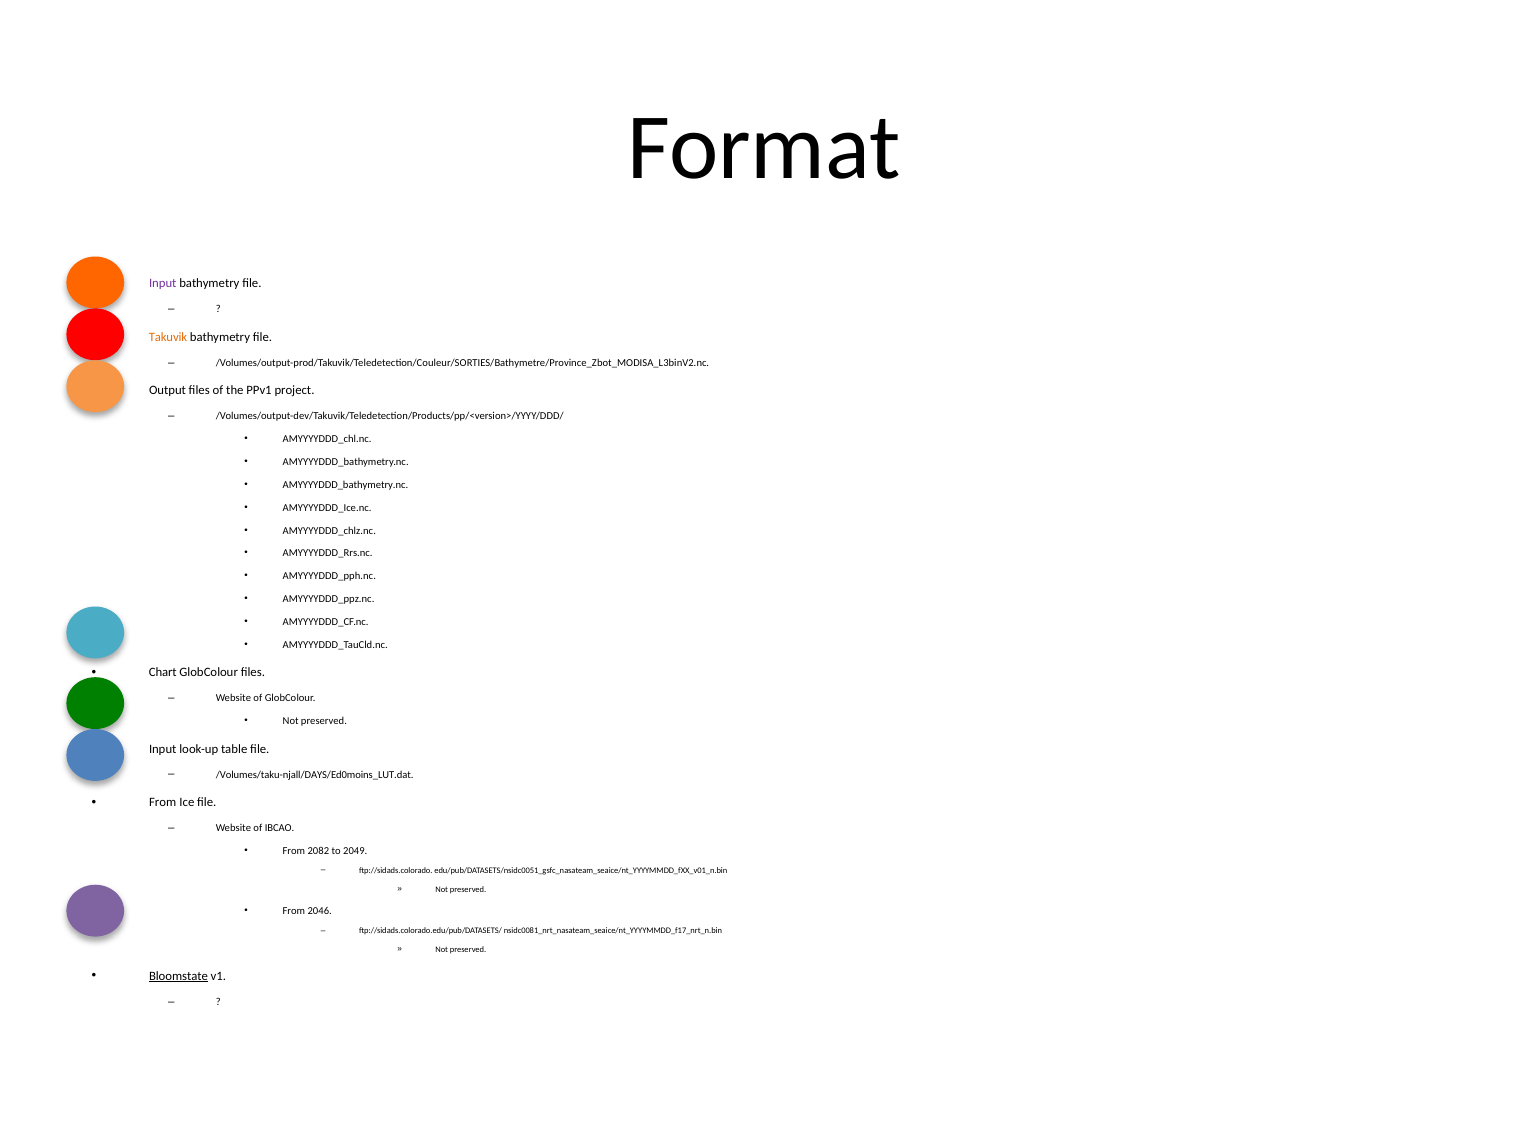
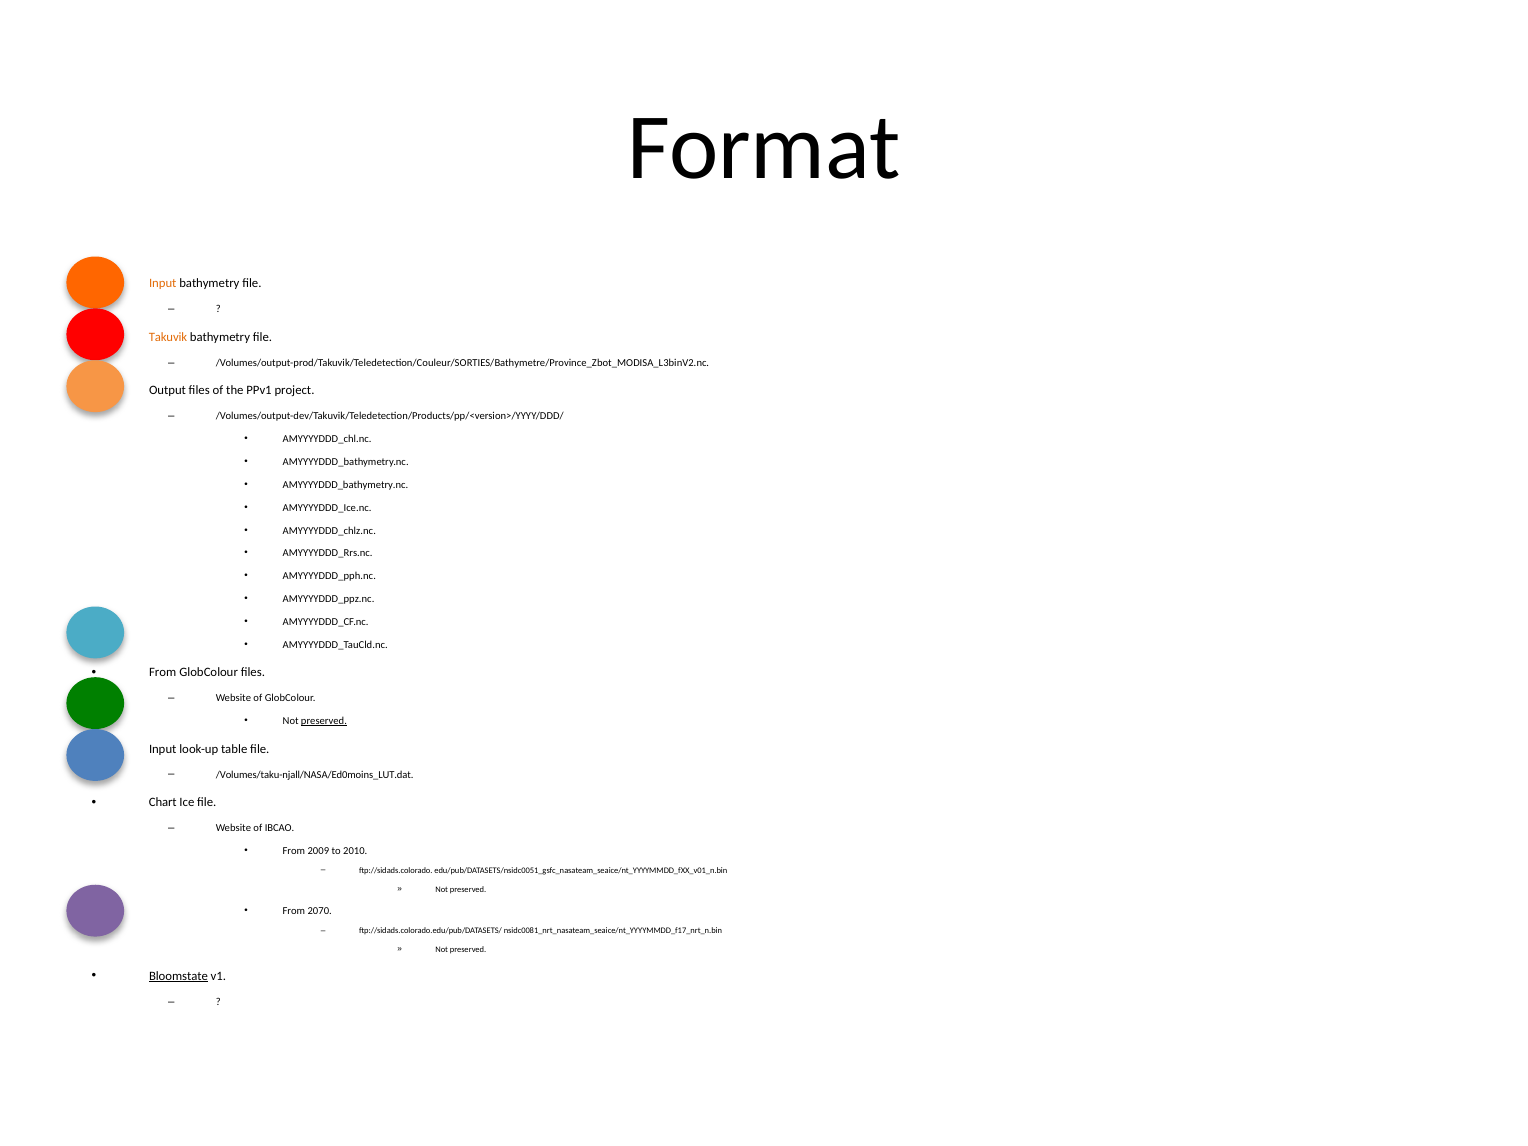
Input colour: purple -> orange (163, 284)
Chart: Chart -> From (163, 673)
preserved underline: none -> present (324, 721)
/Volumes/taku-njall/DAYS/Ed0moins_LUT.dat: /Volumes/taku-njall/DAYS/Ed0moins_LUT.dat -> /Volumes/taku-njall/NASA/Ed0moins_LUT.dat (315, 775)
From: From -> Chart (163, 802)
2082: 2082 -> 2009 (318, 851)
2049: 2049 -> 2010 (355, 851)
2046: 2046 -> 2070 (320, 911)
